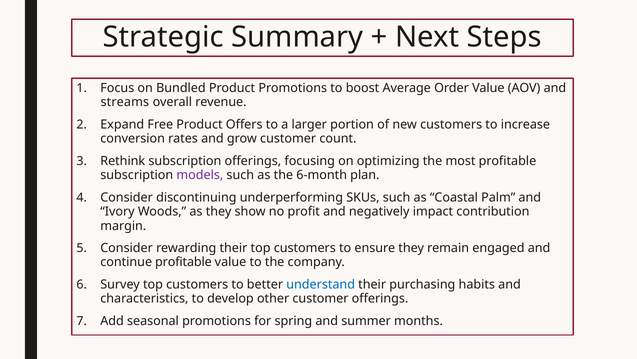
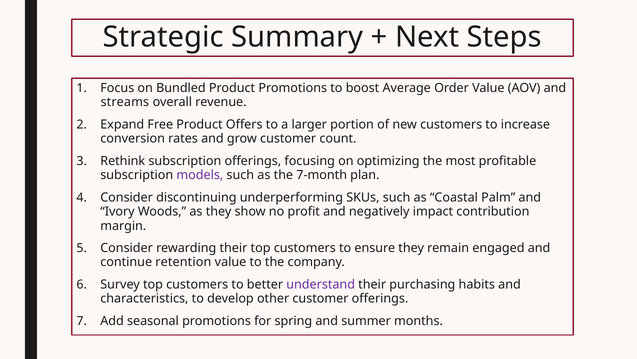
6-month: 6-month -> 7-month (322, 175)
continue profitable: profitable -> retention (183, 262)
understand colour: blue -> purple (321, 284)
